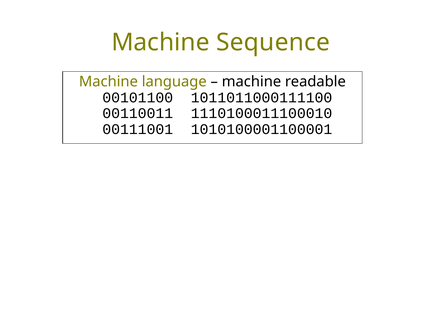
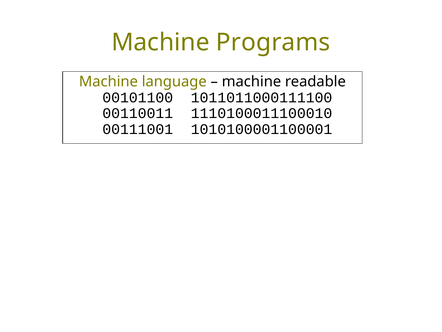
Sequence: Sequence -> Programs (273, 42)
